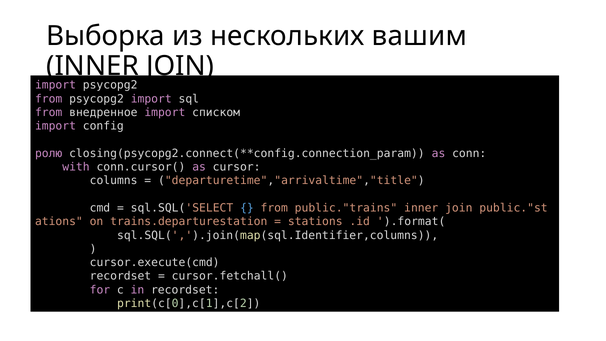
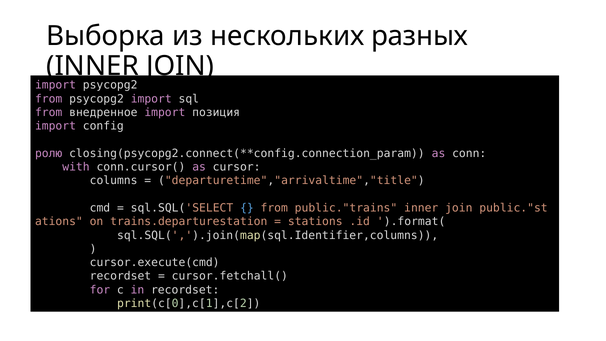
вашим: вашим -> разных (420, 36)
списком: списком -> позиция (216, 112)
